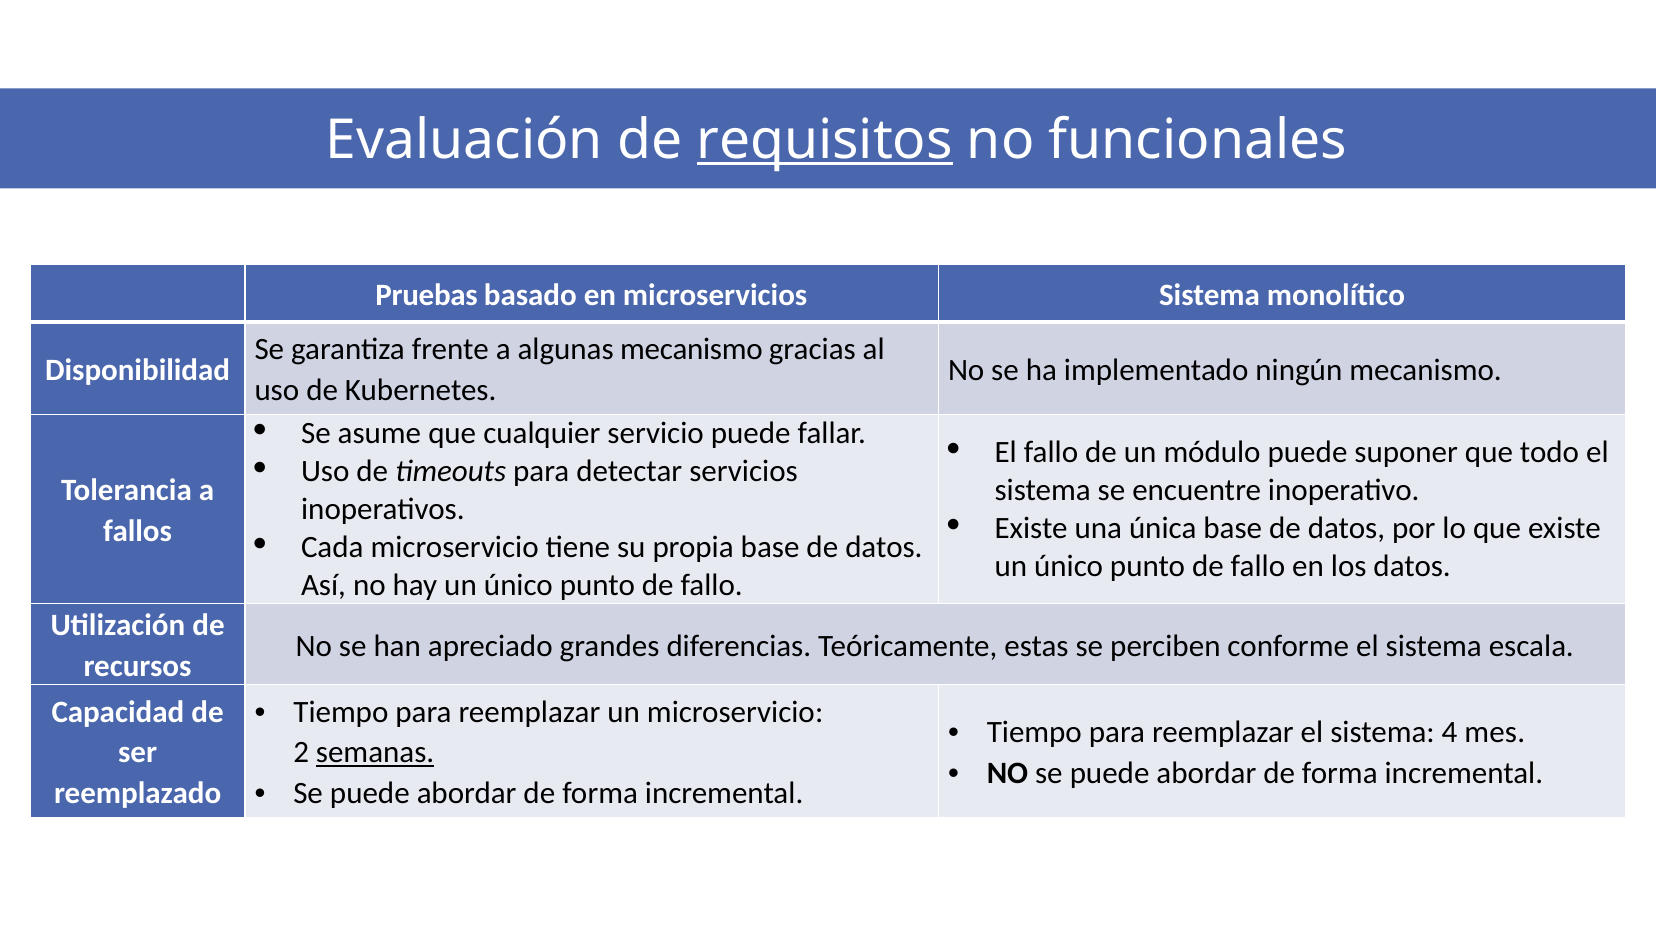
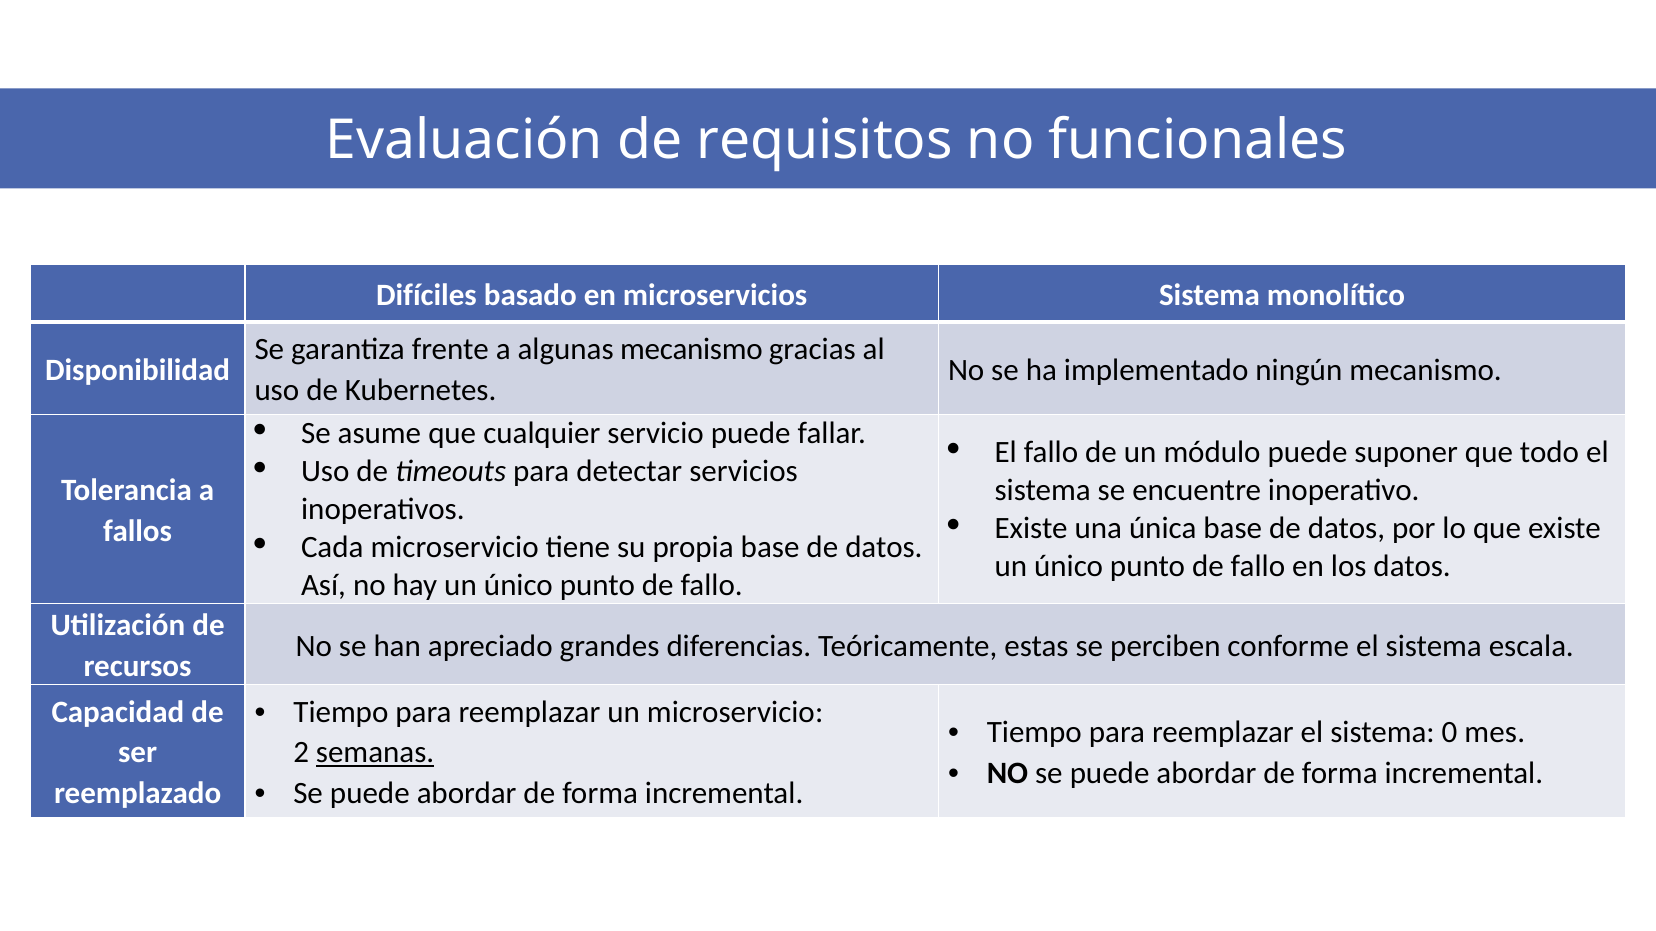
requisitos underline: present -> none (825, 140)
Pruebas: Pruebas -> Difíciles (426, 295)
4: 4 -> 0 (1450, 733)
